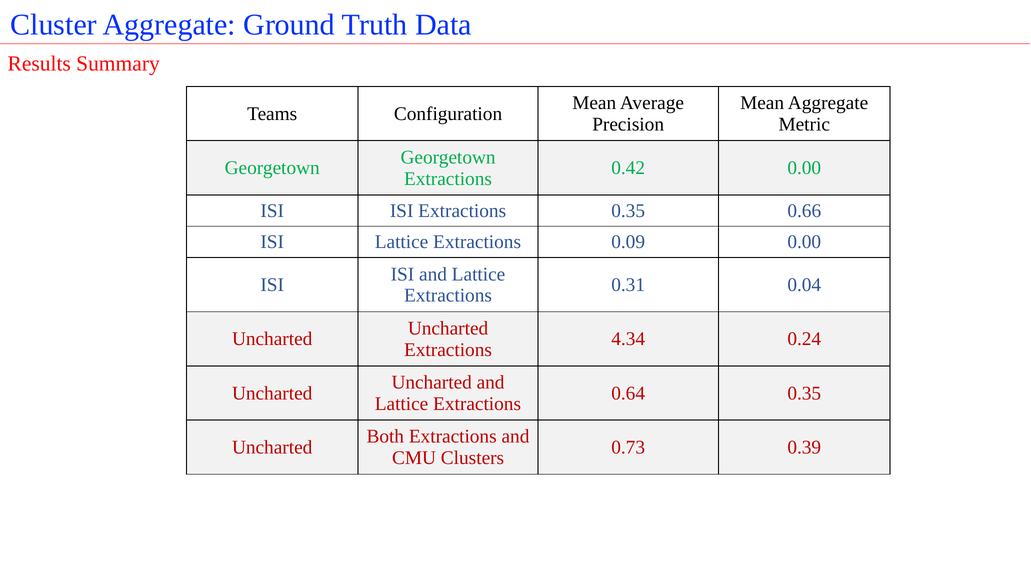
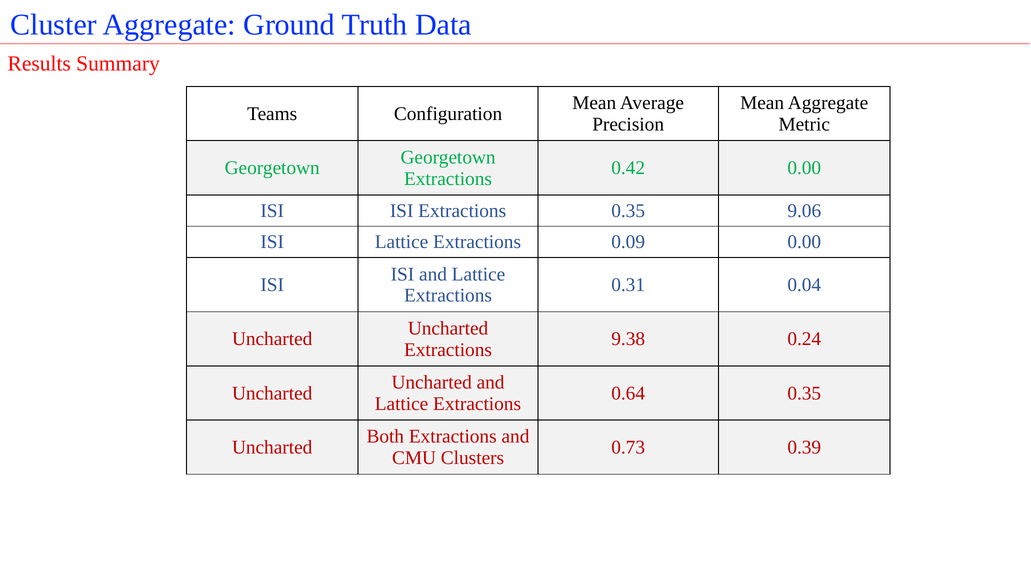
0.66: 0.66 -> 9.06 (804, 211)
4.34: 4.34 -> 9.38 (628, 339)
